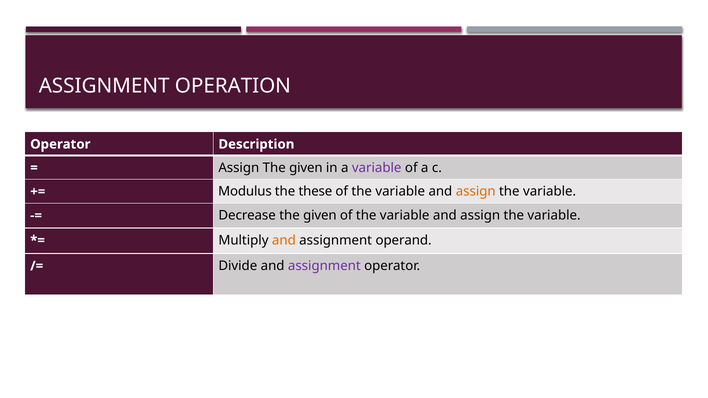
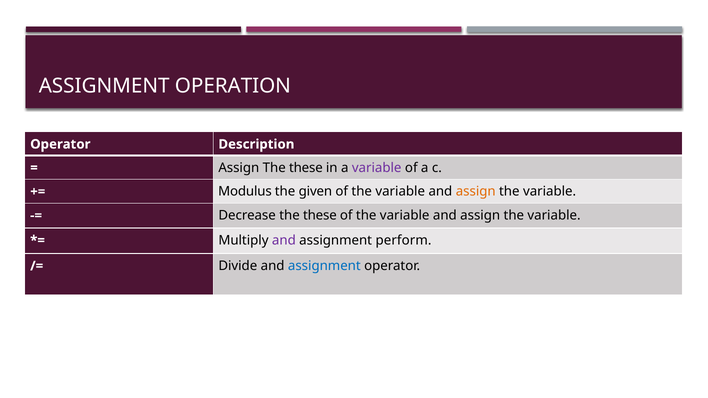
Assign The given: given -> these (306, 168)
these: these -> given (315, 192)
Decrease the given: given -> these (320, 216)
and colour: orange -> purple (284, 241)
operand: operand -> perform (404, 241)
assignment colour: purple -> blue (324, 266)
